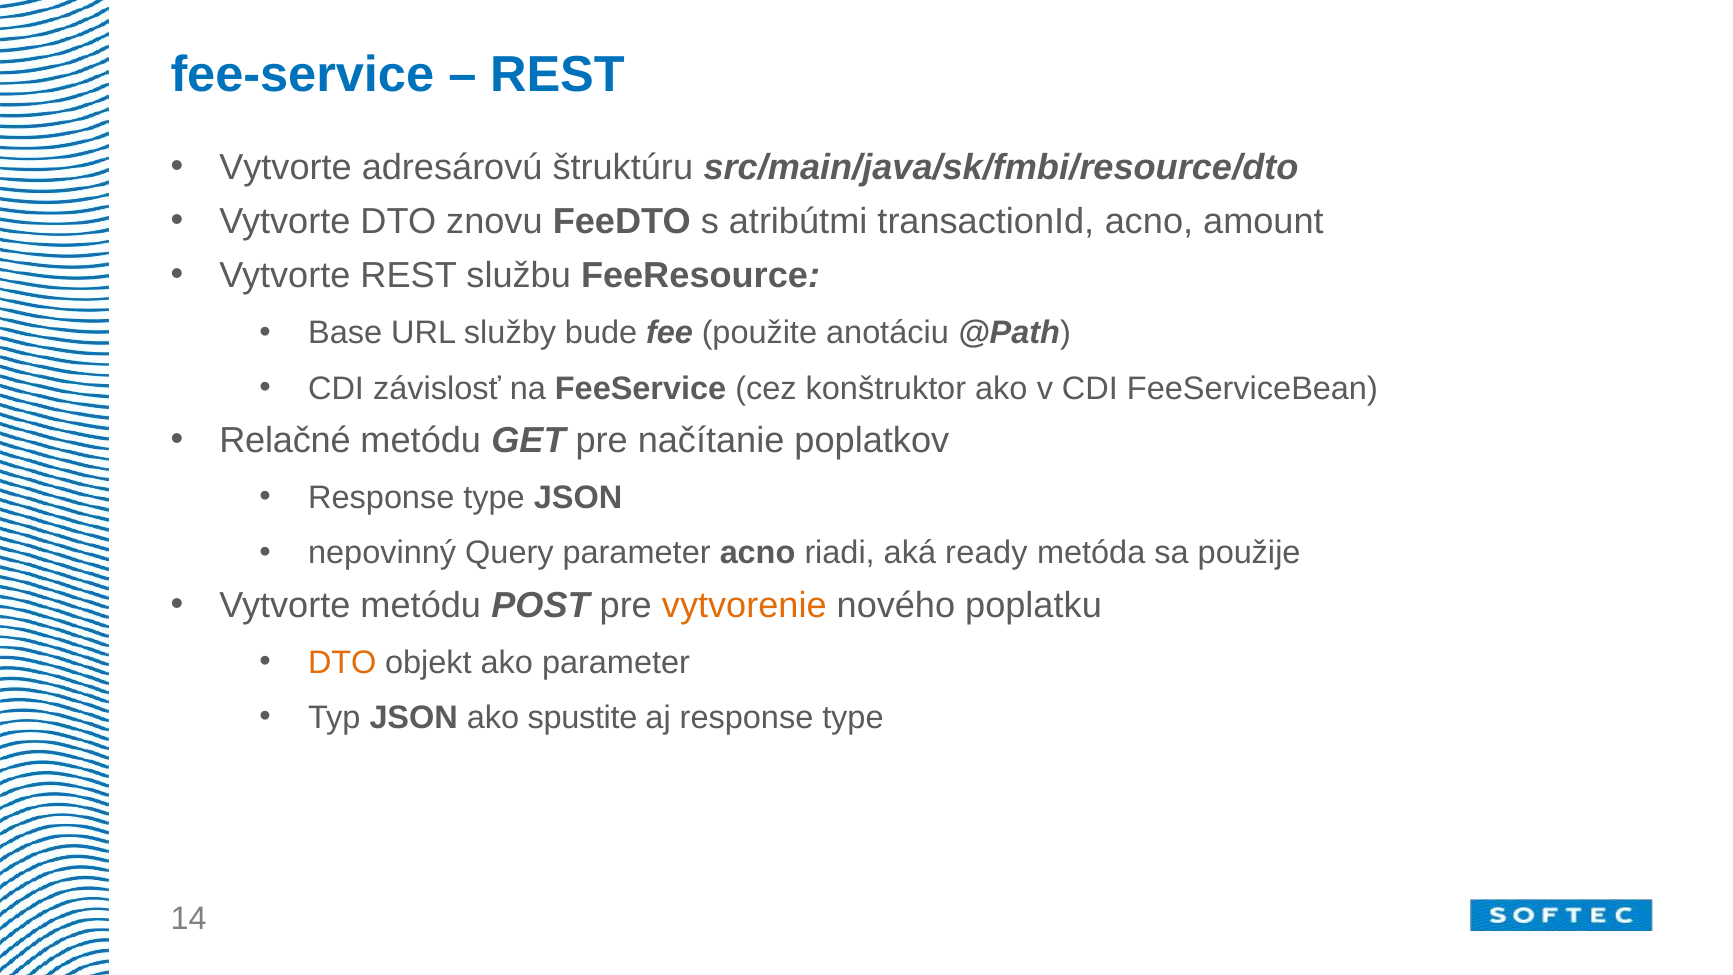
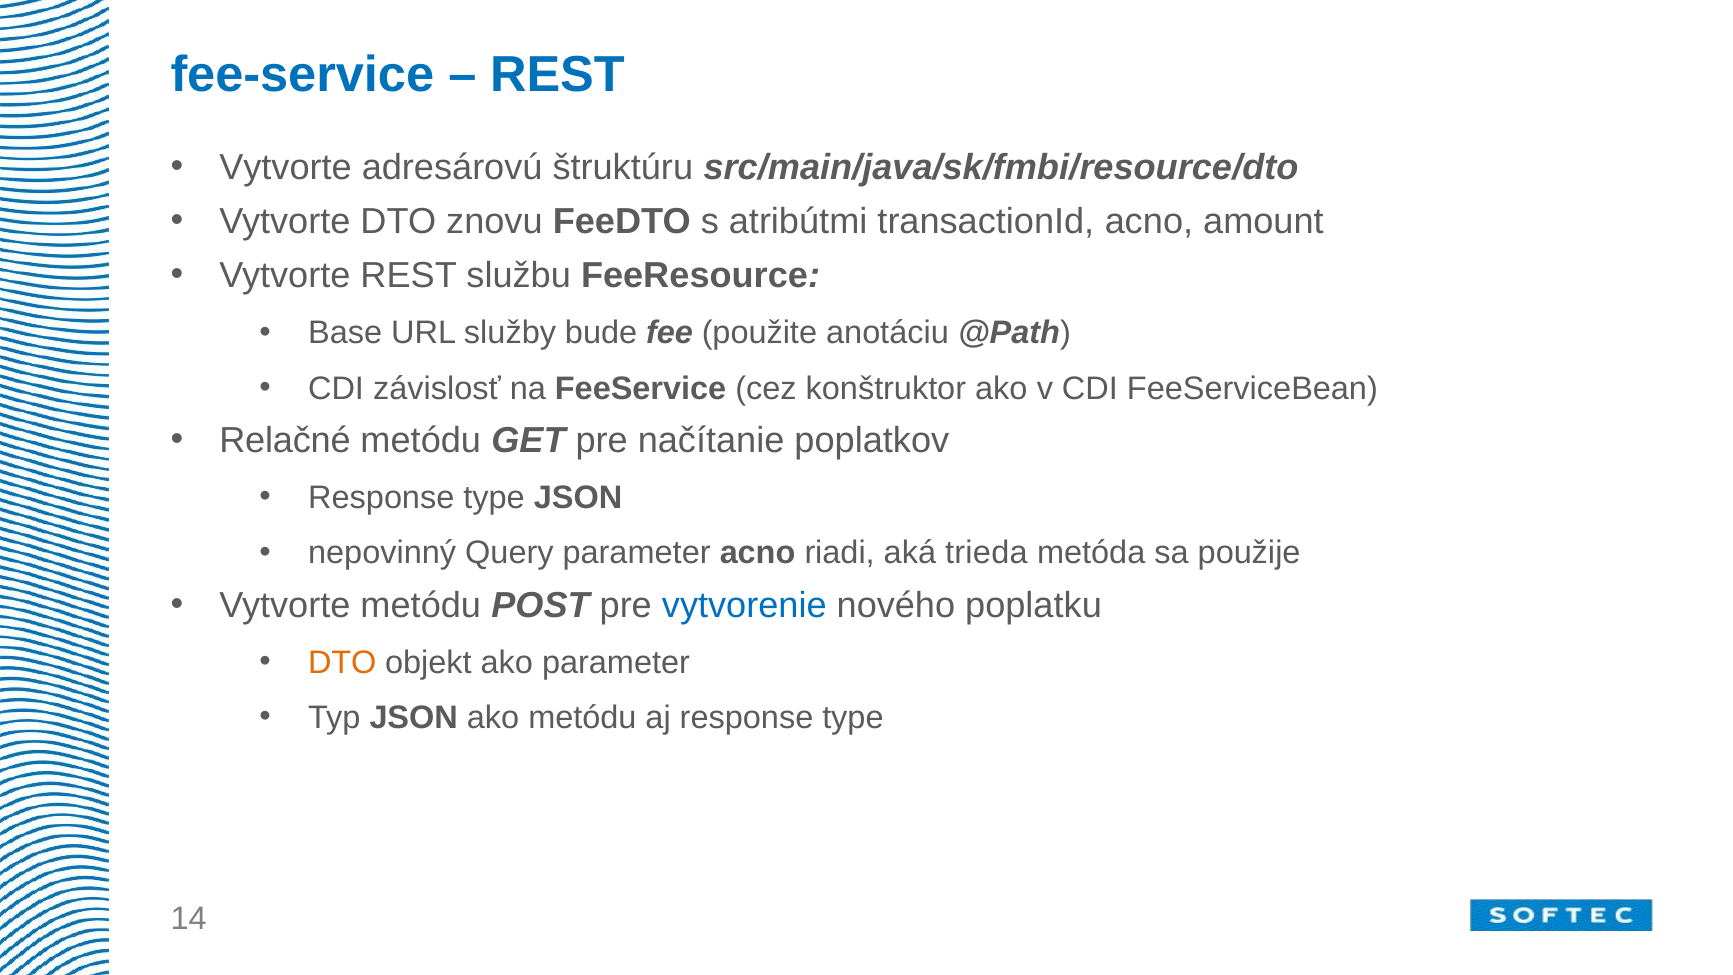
ready: ready -> trieda (986, 553)
vytvorenie colour: orange -> blue (744, 605)
ako spustite: spustite -> metódu (582, 718)
